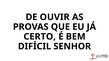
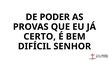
OUVIR: OUVIR -> PODER (55, 17)
